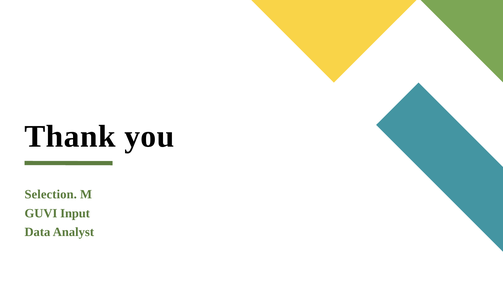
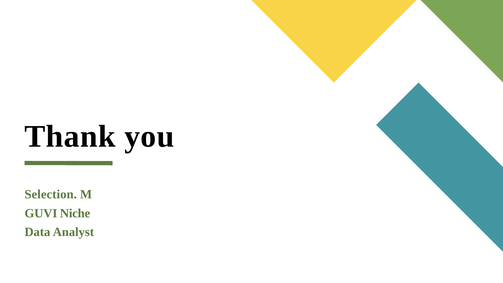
Input: Input -> Niche (75, 213)
